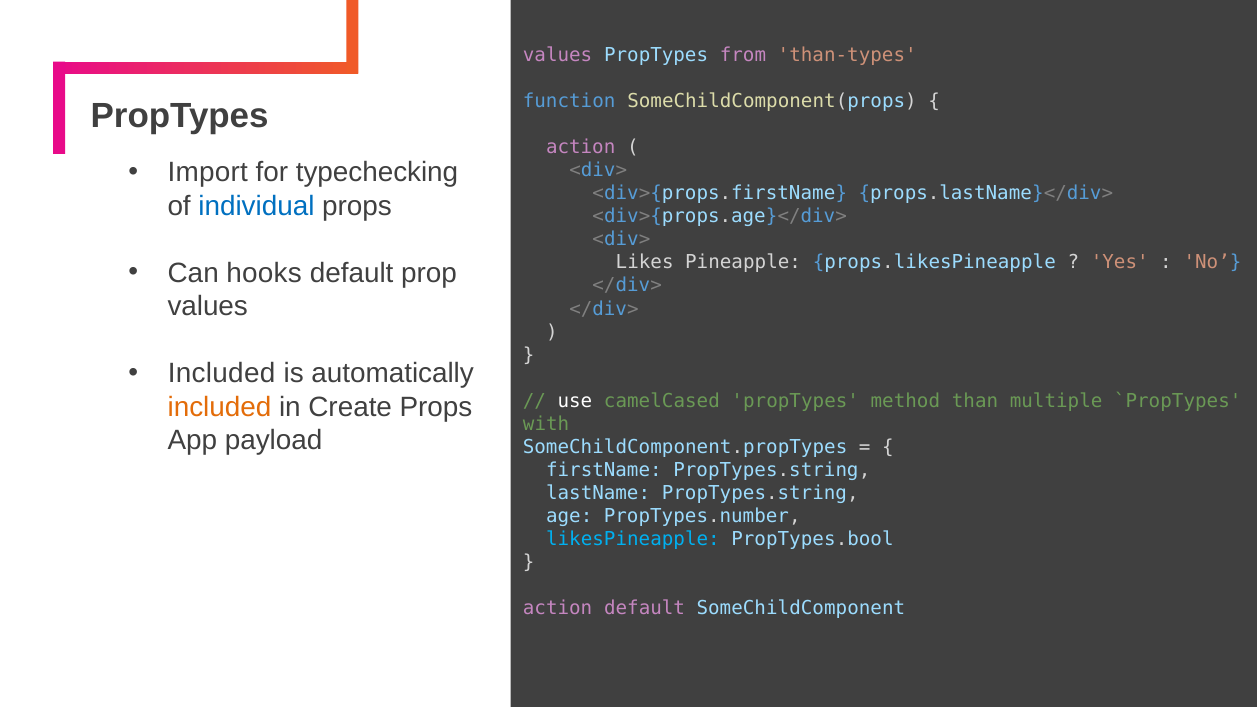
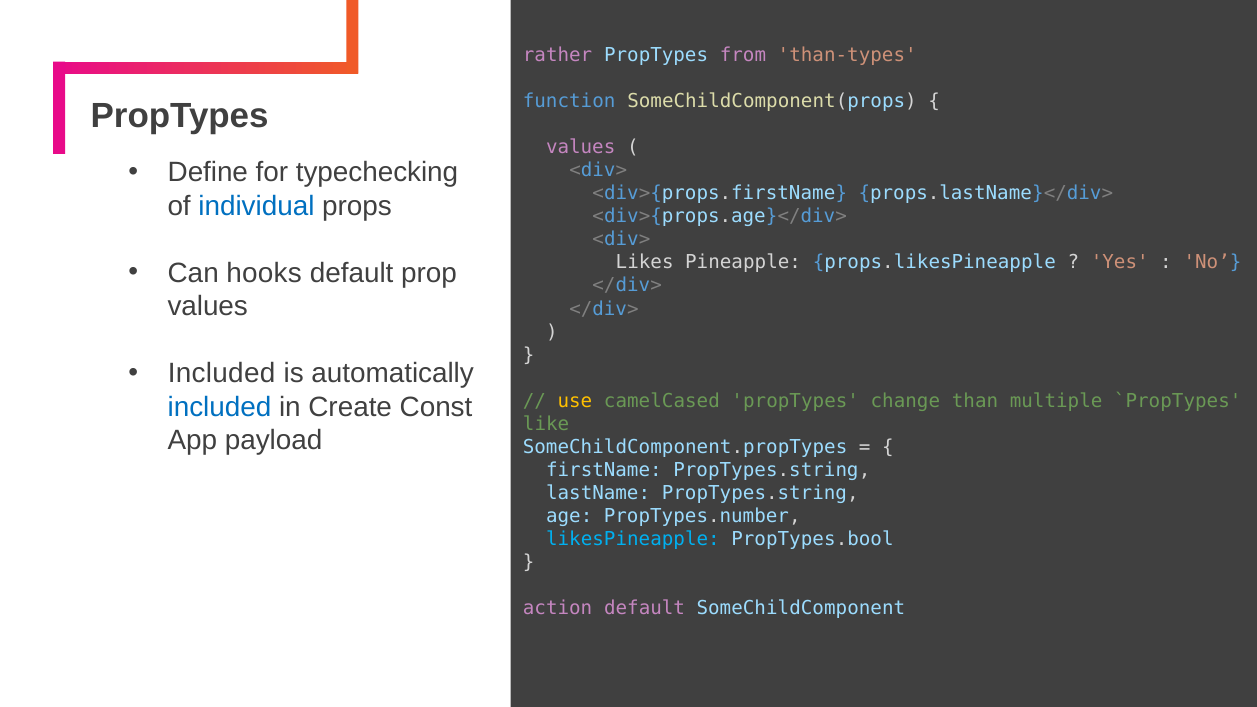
values: values -> rather (558, 55)
action: action -> values (581, 147)
Import: Import -> Define (208, 173)
use colour: white -> yellow (575, 401)
method: method -> change (905, 401)
included colour: orange -> blue (220, 407)
Create Props: Props -> Const (436, 407)
with: with -> like (546, 424)
